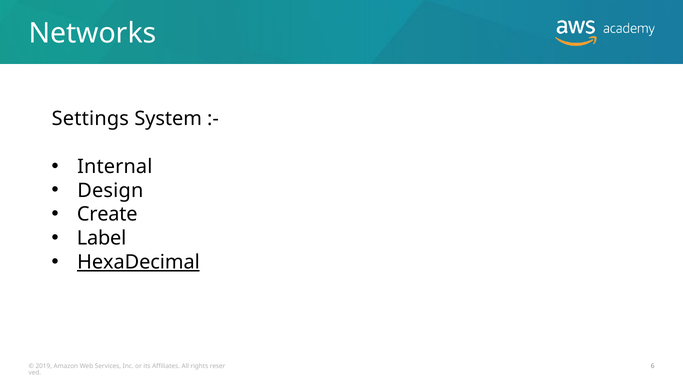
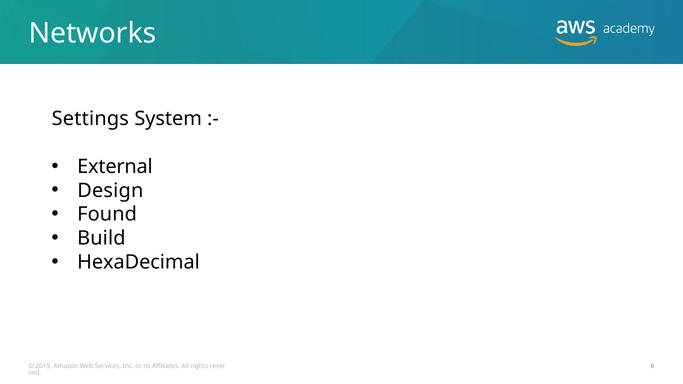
Internal: Internal -> External (115, 167)
Create: Create -> Found (107, 214)
Label: Label -> Build (101, 238)
HexaDecimal underline: present -> none (138, 262)
